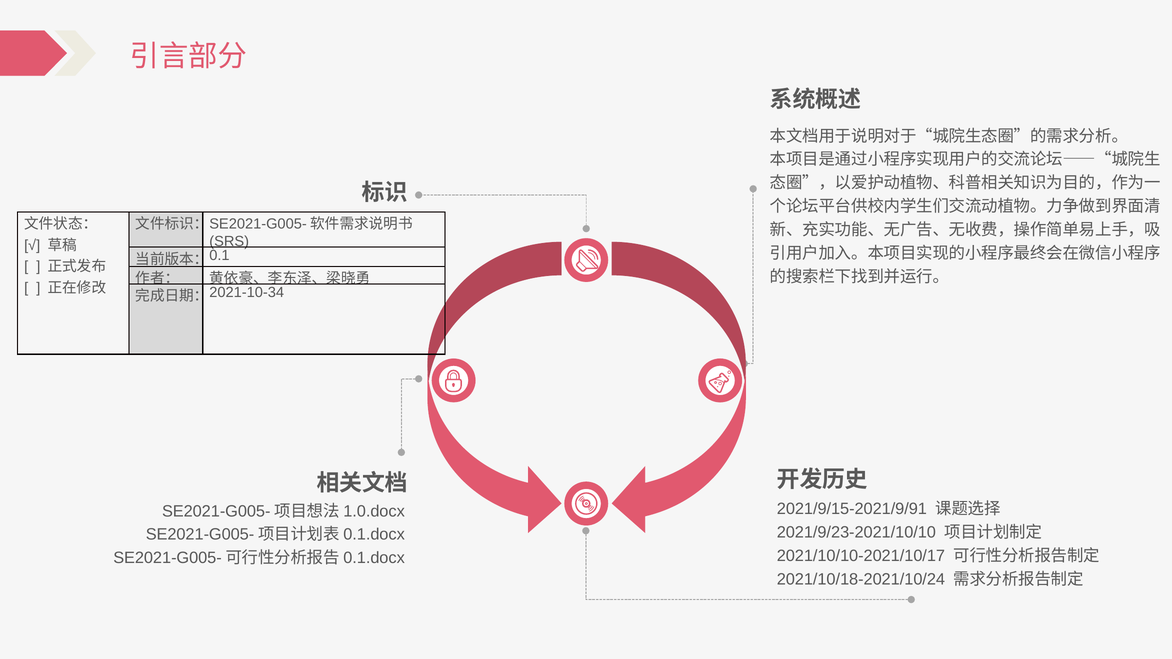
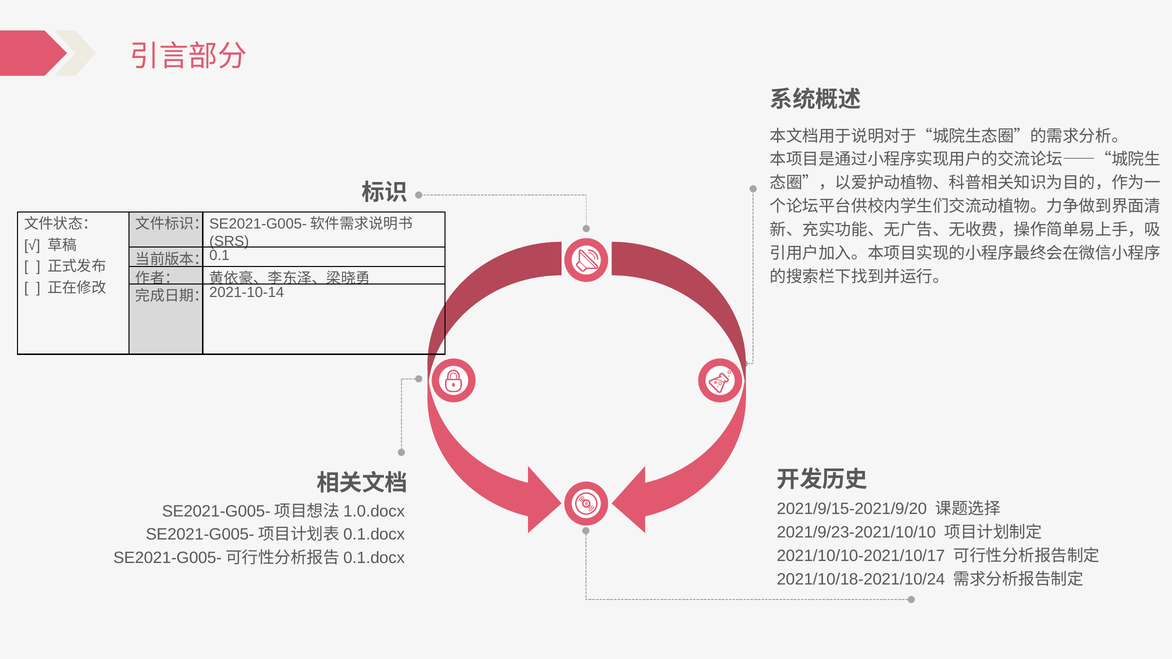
2021-10-34: 2021-10-34 -> 2021-10-14 (247, 293)
2021/9/15-2021/9/91: 2021/9/15-2021/9/91 -> 2021/9/15-2021/9/20 (852, 509)
